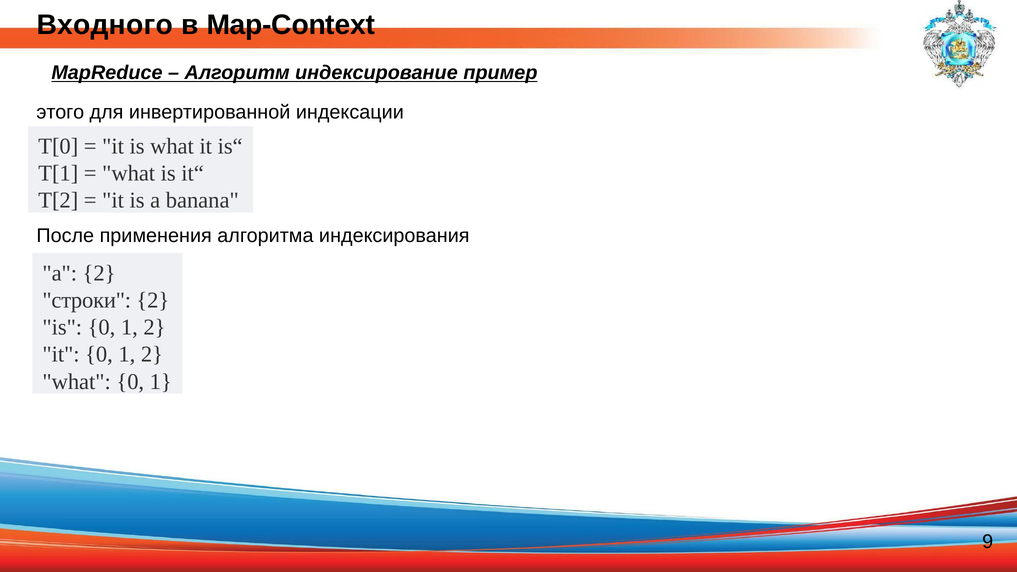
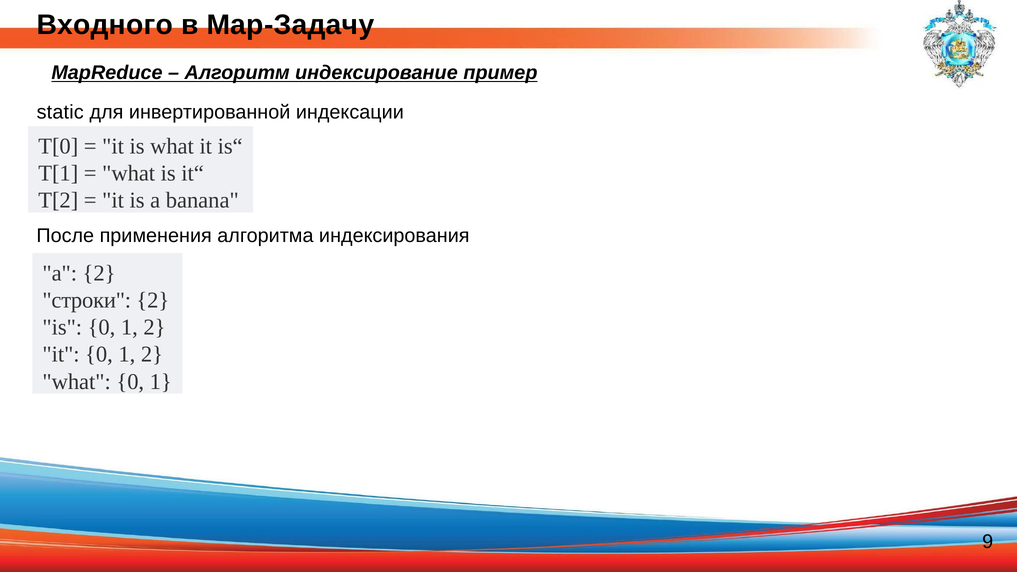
Map-Context: Map-Context -> Map-Задачу (290, 25)
этого: этого -> static (60, 112)
